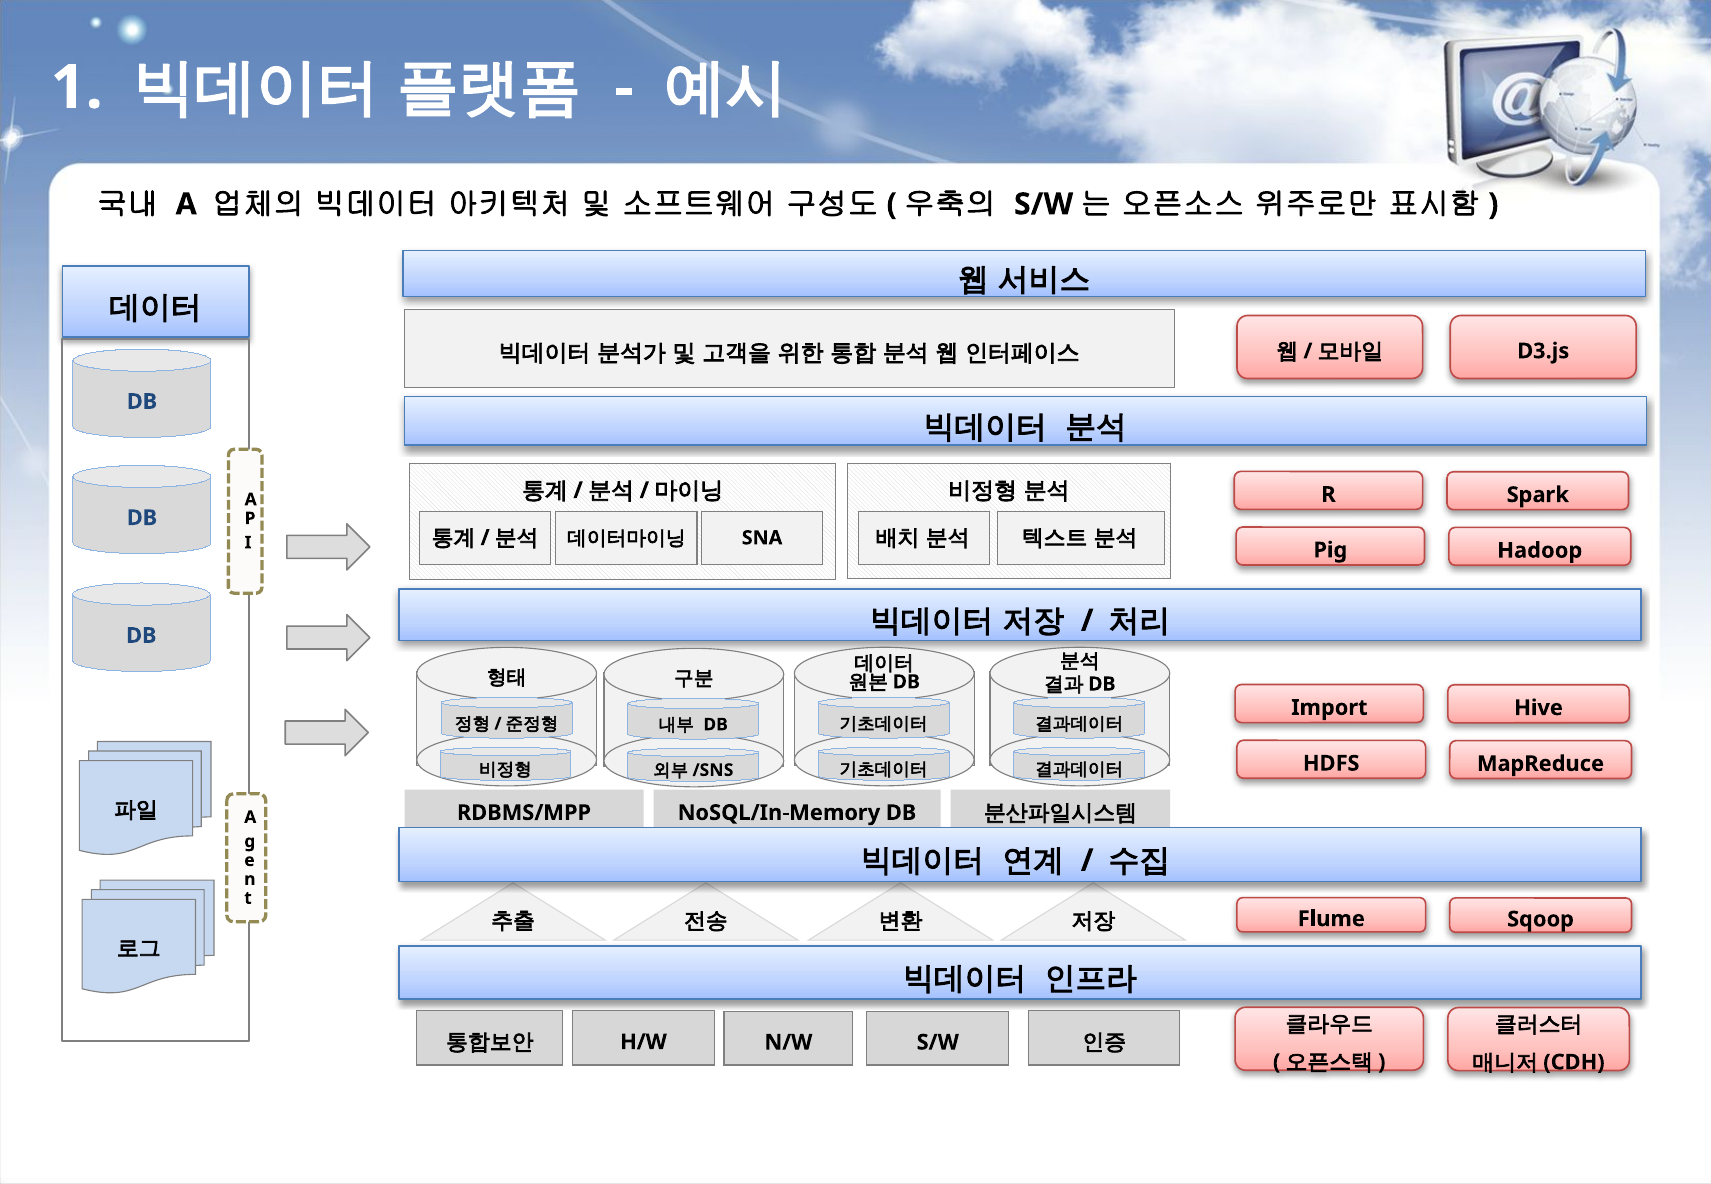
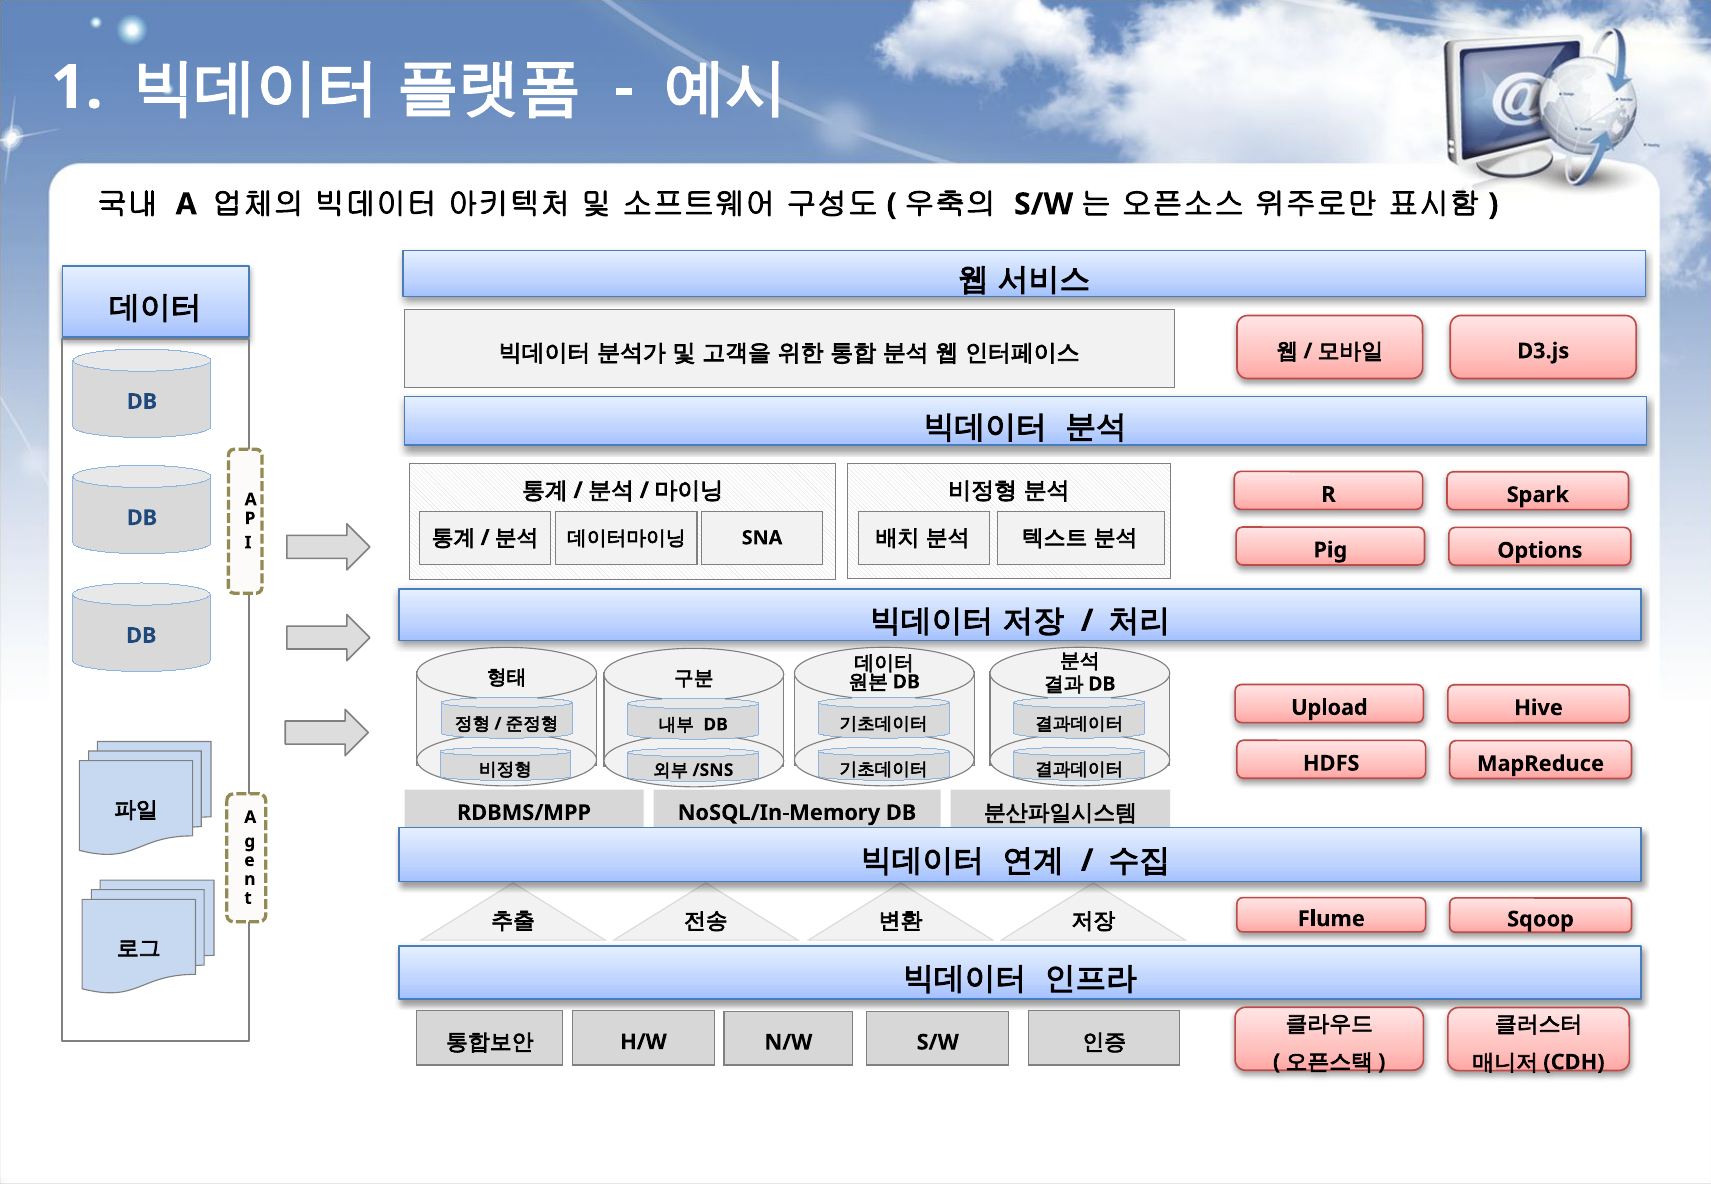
Hadoop: Hadoop -> Options (1540, 551)
Import: Import -> Upload (1329, 708)
